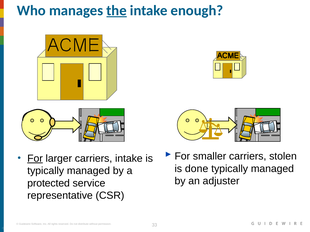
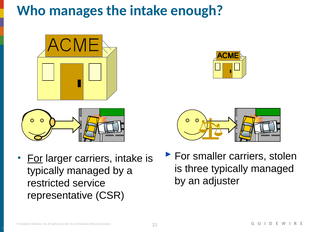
the underline: present -> none (117, 11)
done: done -> three (197, 169)
protected: protected -> restricted (49, 184)
